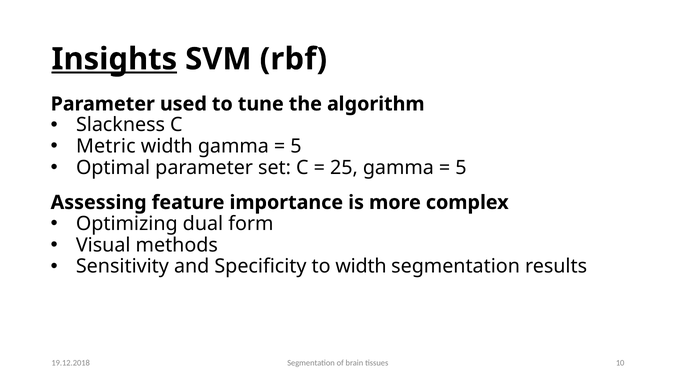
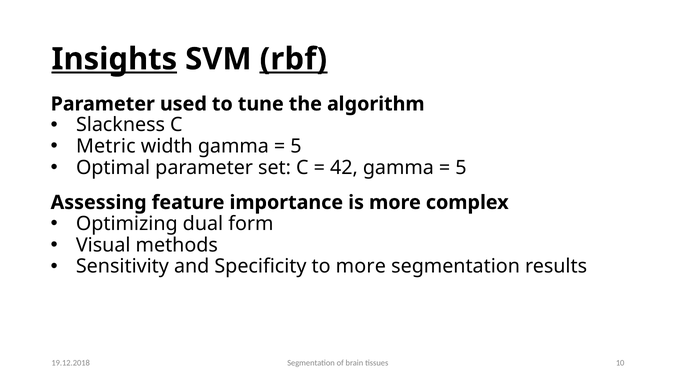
rbf underline: none -> present (293, 59)
25: 25 -> 42 (344, 168)
to width: width -> more (361, 267)
